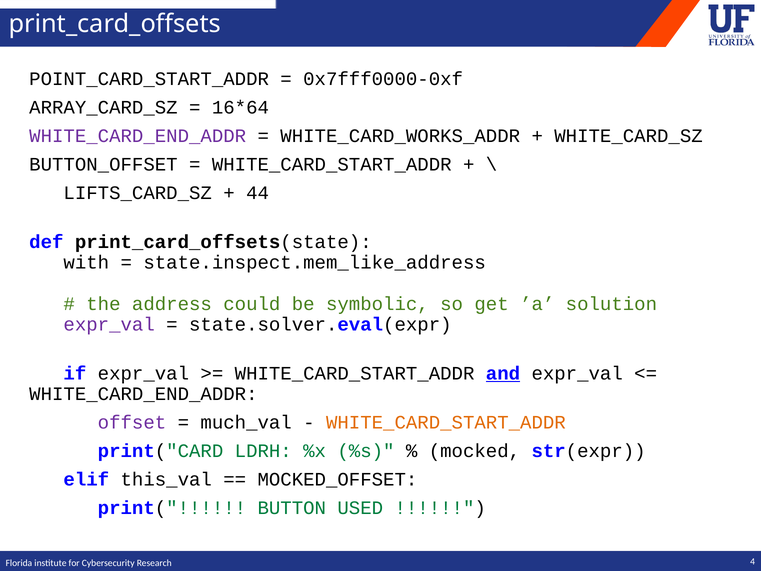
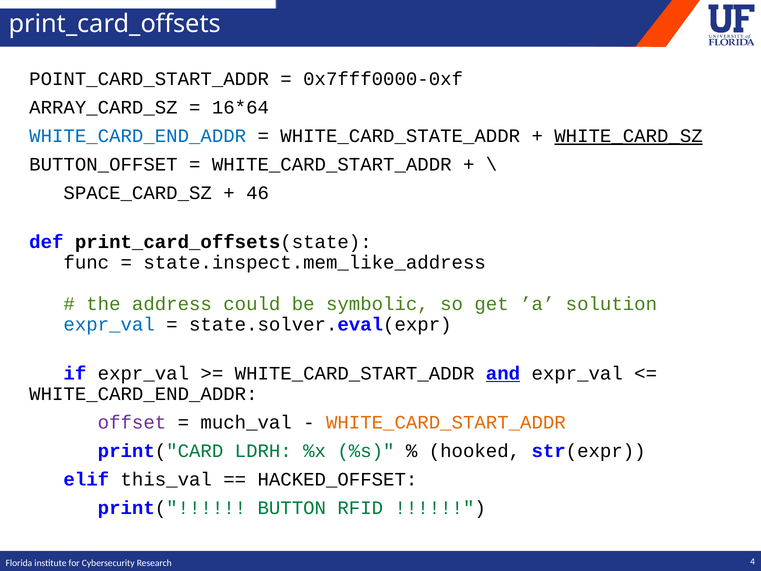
WHITE_CARD_END_ADDR colour: purple -> blue (138, 136)
WHITE_CARD_WORKS_ADDR: WHITE_CARD_WORKS_ADDR -> WHITE_CARD_STATE_ADDR (400, 136)
WHITE_CARD_SZ underline: none -> present (629, 136)
LIFTS_CARD_SZ: LIFTS_CARD_SZ -> SPACE_CARD_SZ (138, 193)
44: 44 -> 46 (258, 193)
with: with -> func (86, 262)
expr_val colour: purple -> blue (109, 324)
mocked: mocked -> hooked (474, 451)
MOCKED_OFFSET: MOCKED_OFFSET -> HACKED_OFFSET (337, 479)
USED: USED -> RFID (360, 508)
